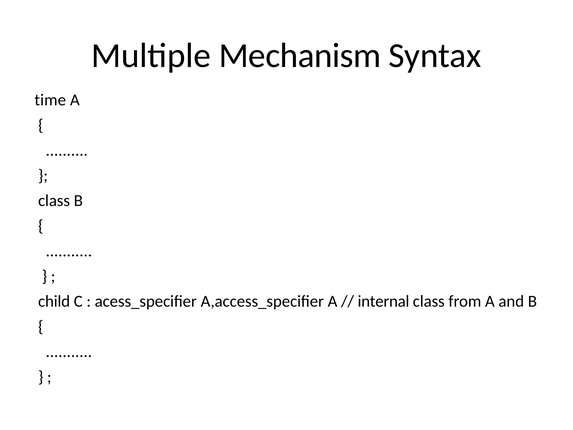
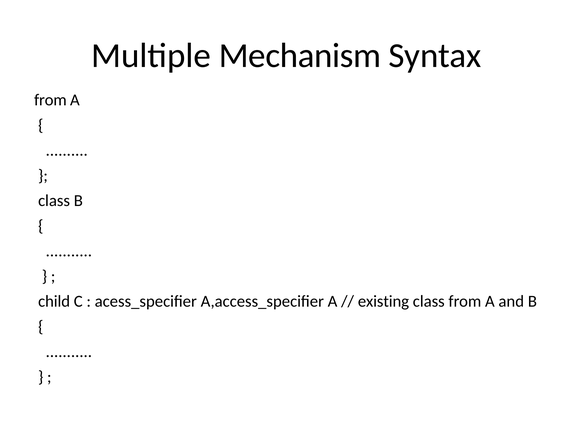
time: time -> from (50, 100)
internal: internal -> existing (383, 301)
